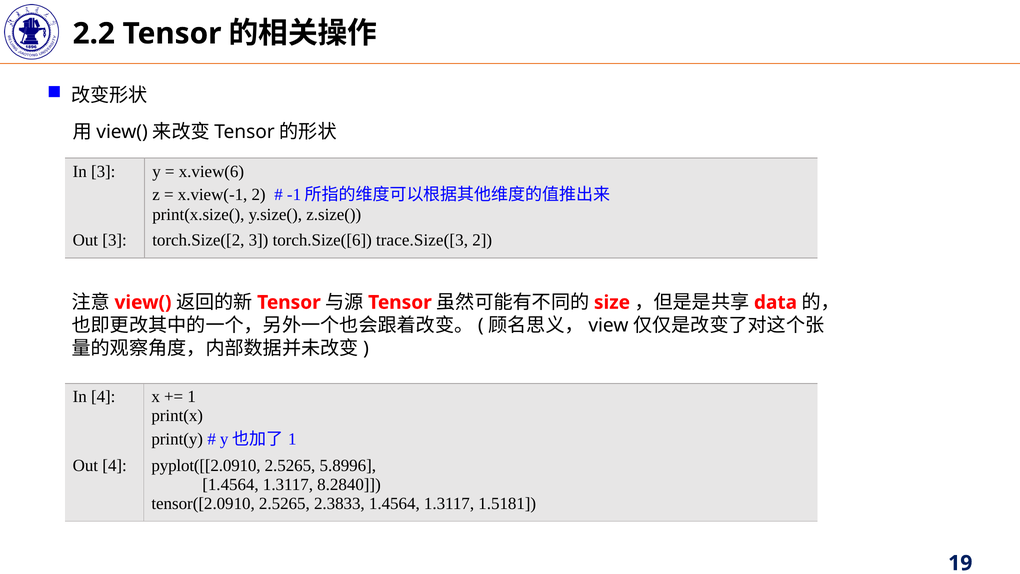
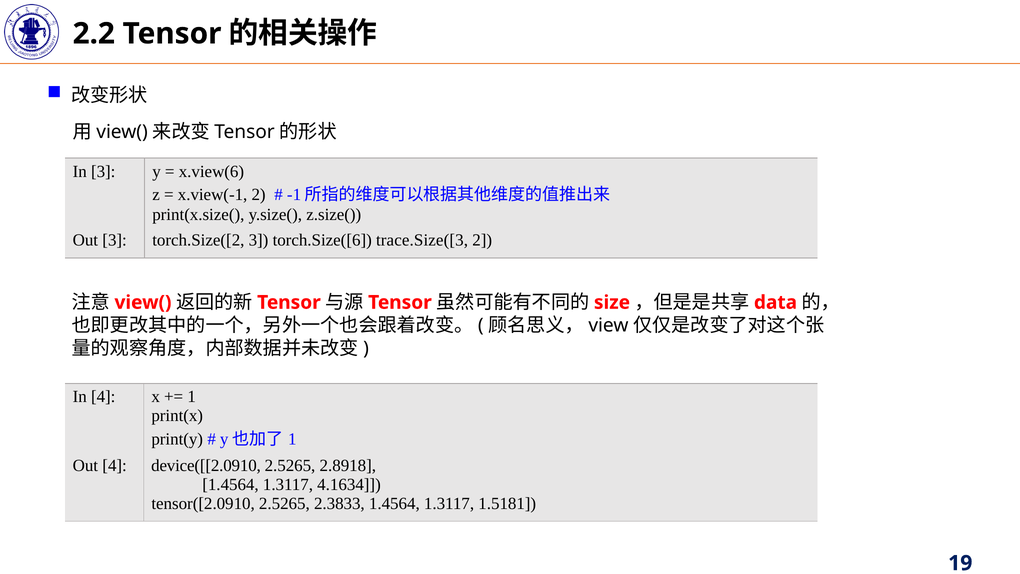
pyplot([[2.0910: pyplot([[2.0910 -> device([[2.0910 (206, 466)
5.8996: 5.8996 -> 2.8918 (348, 466)
8.2840: 8.2840 -> 4.1634 (349, 484)
